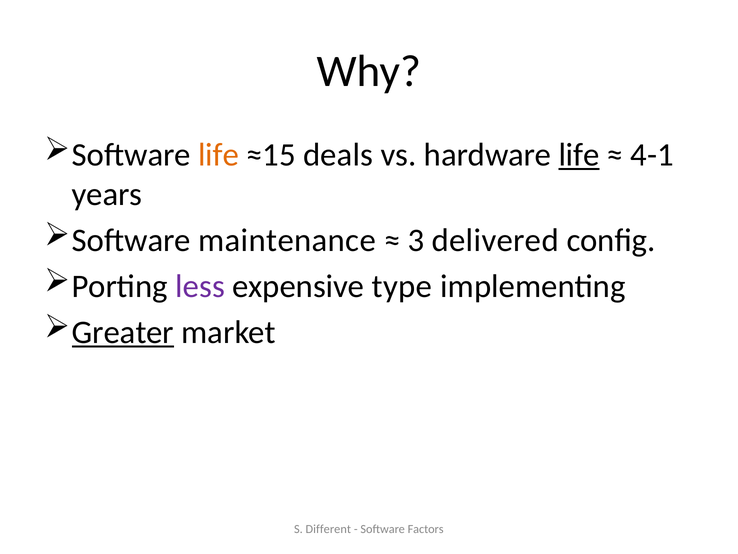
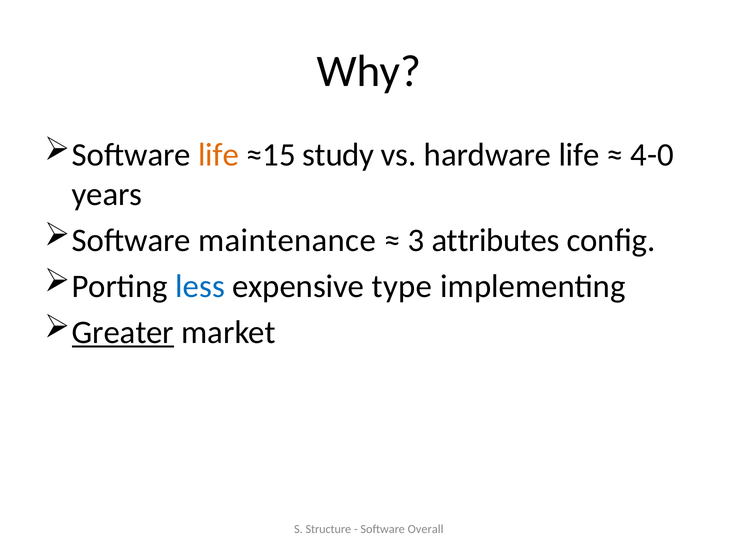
deals: deals -> study (338, 155)
life underline: present -> none (579, 155)
4-1: 4-1 -> 4-0 (652, 155)
delivered: delivered -> attributes (496, 240)
less colour: purple -> blue (200, 286)
Different: Different -> Structure (328, 528)
Factors: Factors -> Overall (426, 528)
